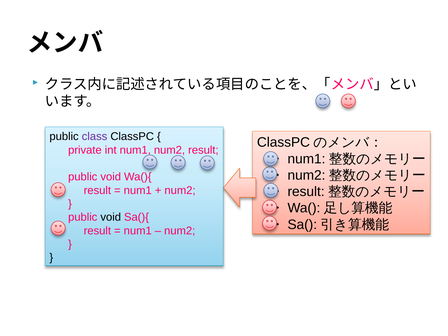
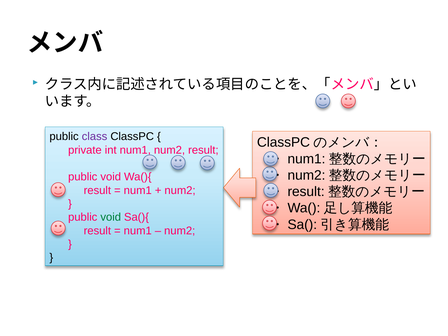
void colour: black -> green (111, 217)
